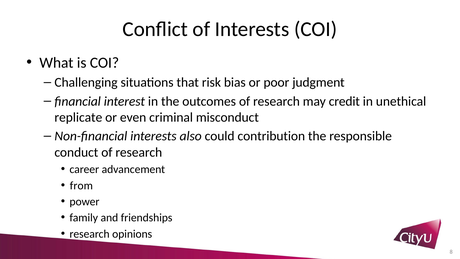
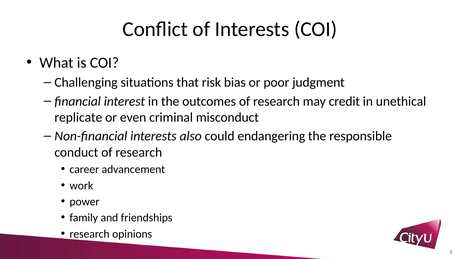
contribution: contribution -> endangering (271, 136)
from: from -> work (81, 185)
